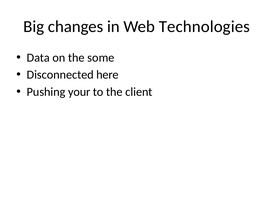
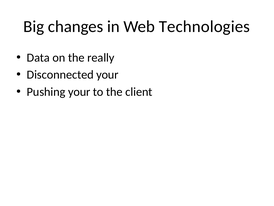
some: some -> really (101, 57)
Disconnected here: here -> your (107, 75)
